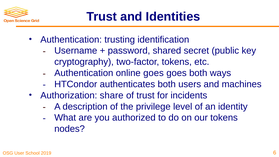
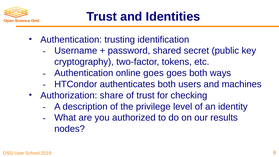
incidents: incidents -> checking (189, 95)
our tokens: tokens -> results (224, 118)
